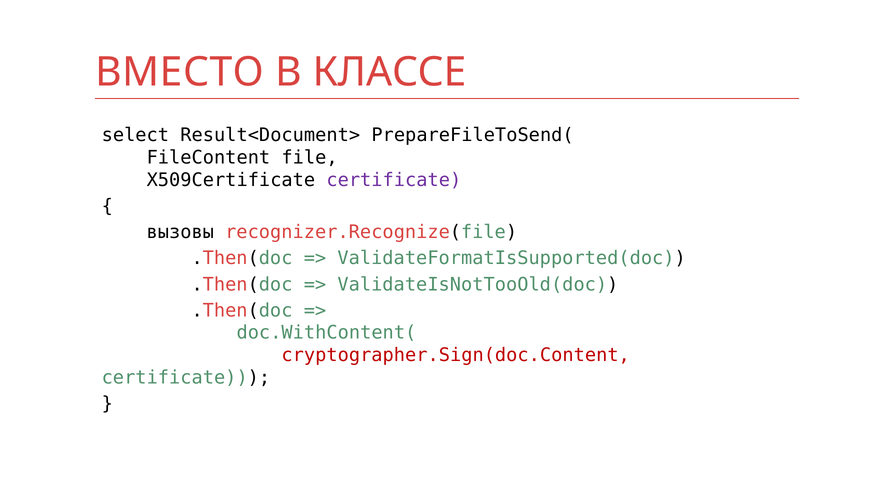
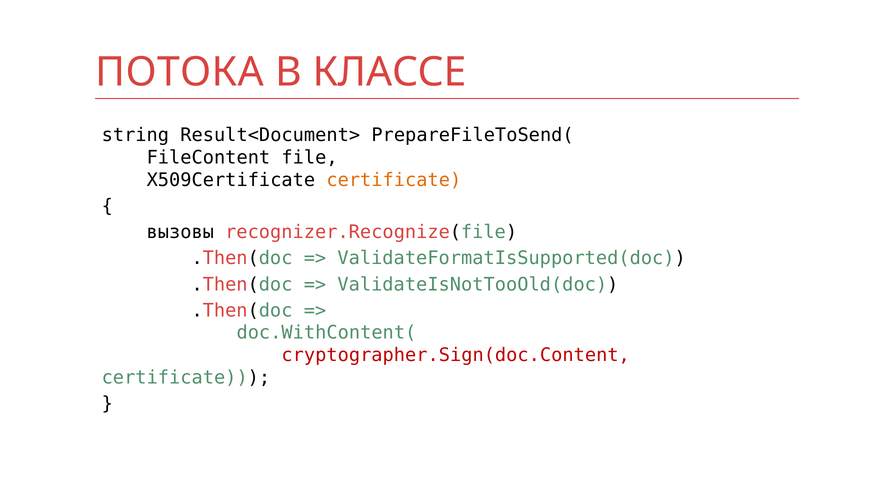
ВМЕСТО: ВМЕСТО -> ПОТОКА (180, 72)
select: select -> string (135, 135)
certificate colour: purple -> orange (394, 180)
